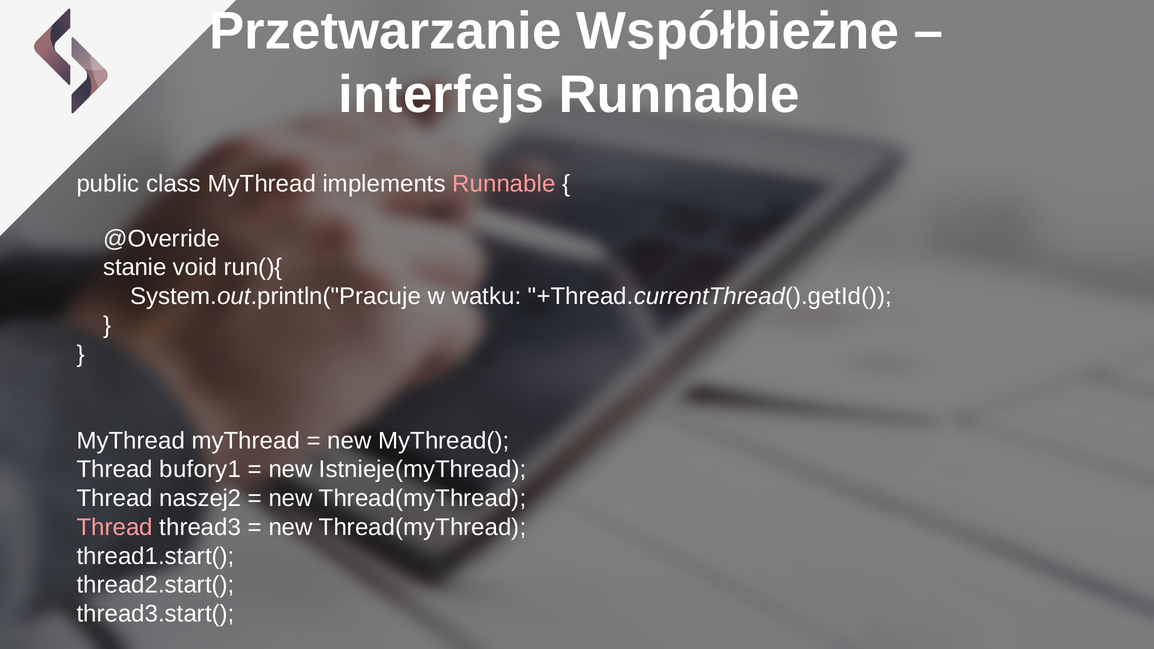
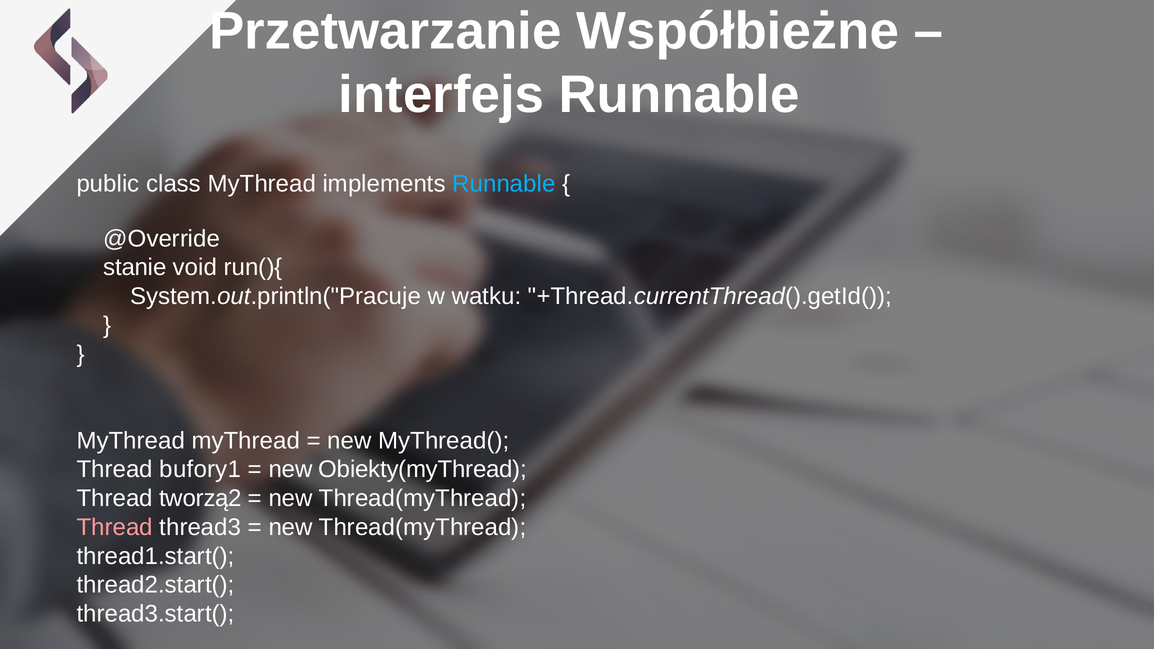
Runnable colour: pink -> light blue (504, 184)
Istnieje(myThread: Istnieje(myThread -> Obiekty(myThread (423, 470)
naszej2: naszej2 -> tworzą2 (200, 498)
